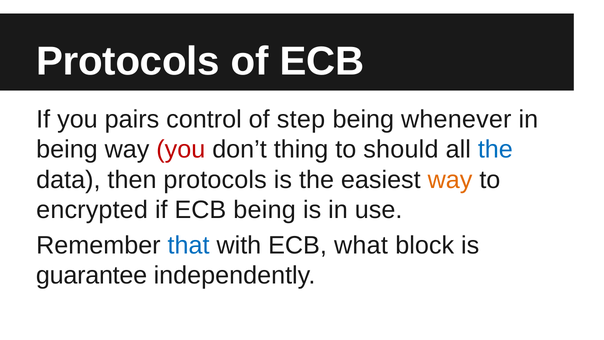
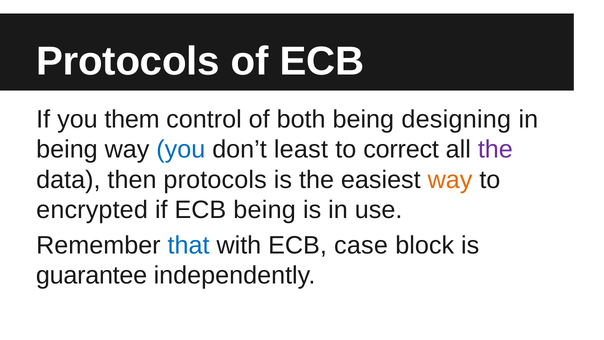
pairs: pairs -> them (132, 119)
step: step -> both (301, 119)
whenever: whenever -> designing (456, 119)
you colour: red -> blue (181, 150)
thing: thing -> least (301, 150)
should: should -> correct (401, 150)
the colour: blue -> purple (495, 150)
what: what -> case (361, 245)
